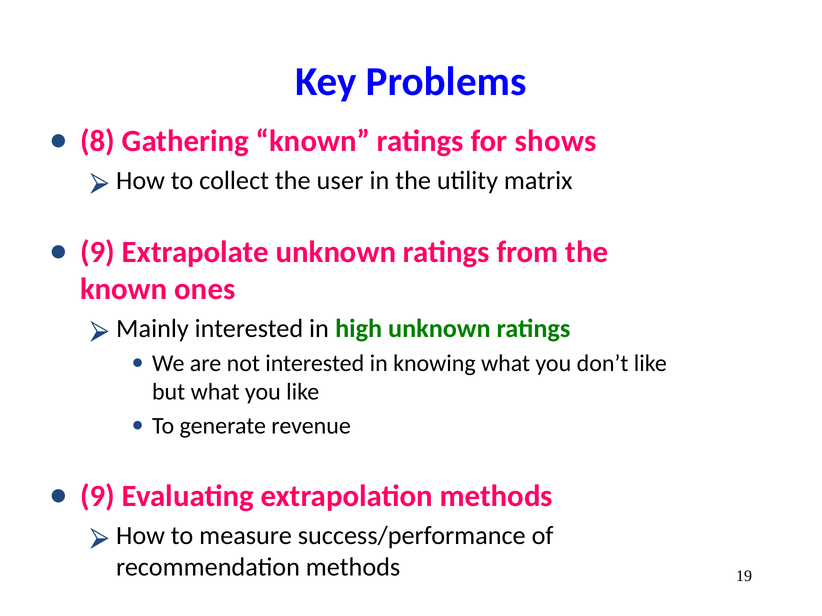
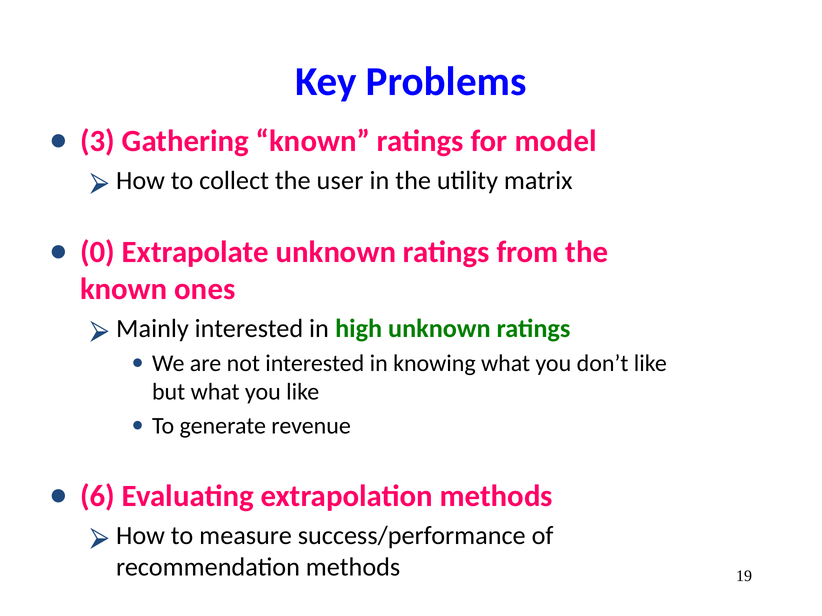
8: 8 -> 3 (98, 141)
shows: shows -> model (556, 141)
9: 9 -> 0 (98, 252)
9: 9 -> 6 (98, 497)
